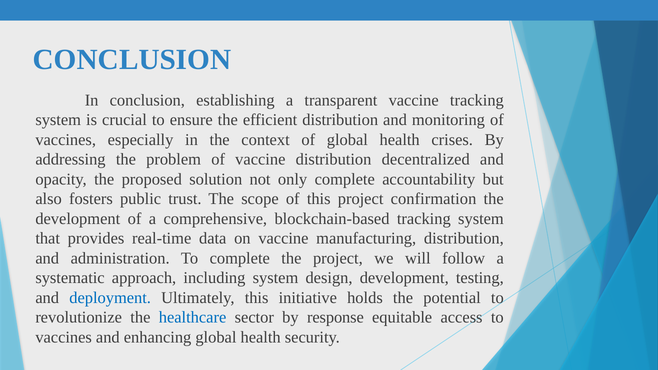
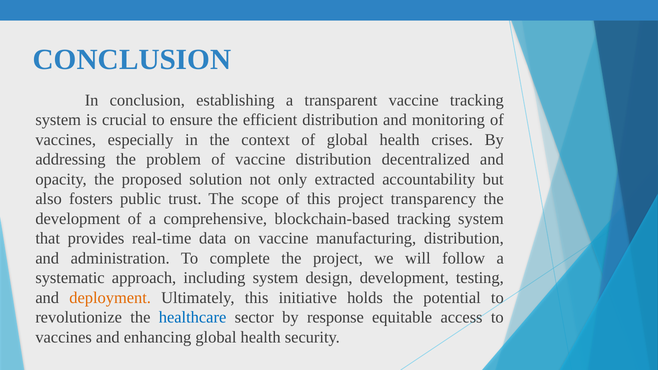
only complete: complete -> extracted (345, 179)
confirmation: confirmation -> transparency (433, 199)
deployment colour: blue -> orange (110, 298)
